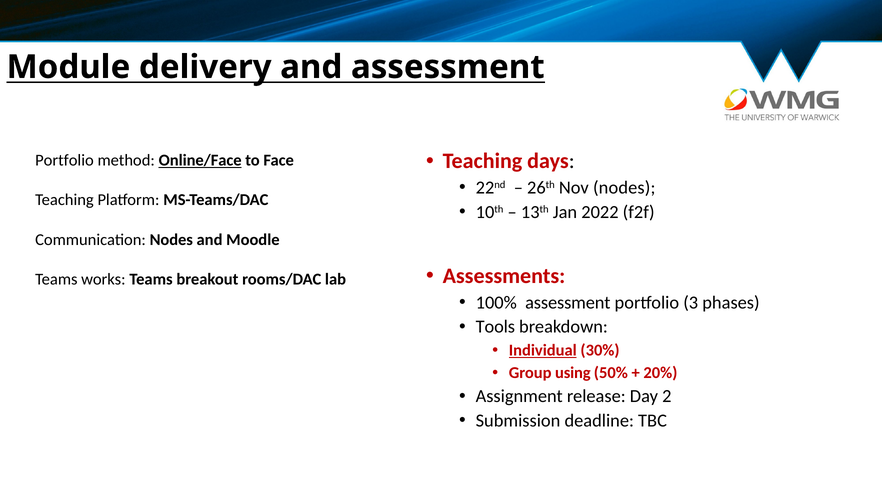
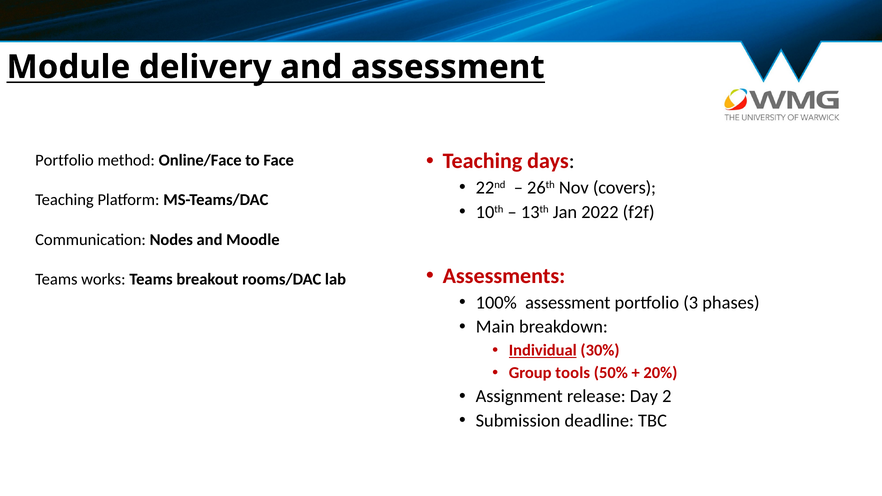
Online/Face underline: present -> none (200, 160)
Nov nodes: nodes -> covers (624, 188)
Tools: Tools -> Main (495, 327)
using: using -> tools (573, 373)
